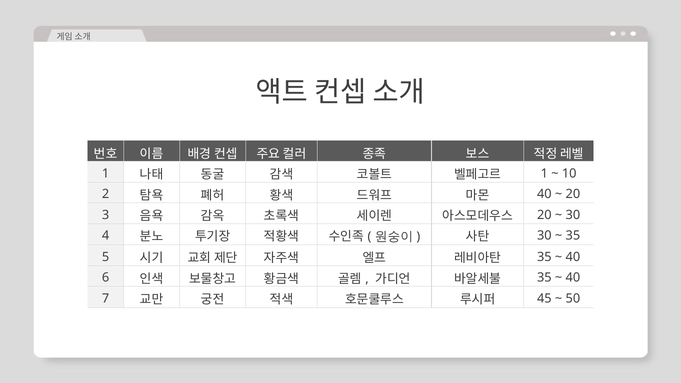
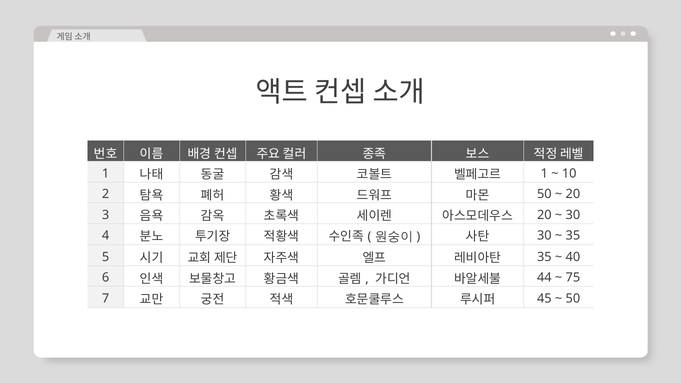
40: 40 -> 50 (544, 194)
35: 35 -> 44 (544, 278)
40: 40 -> 75 (573, 278)
